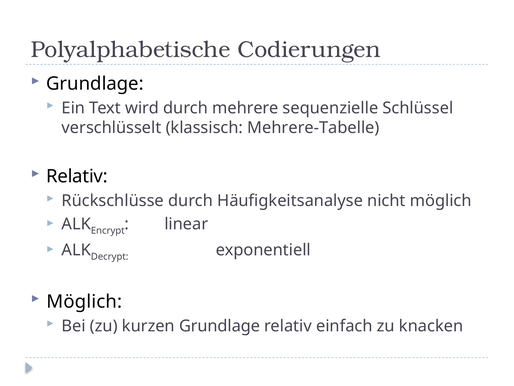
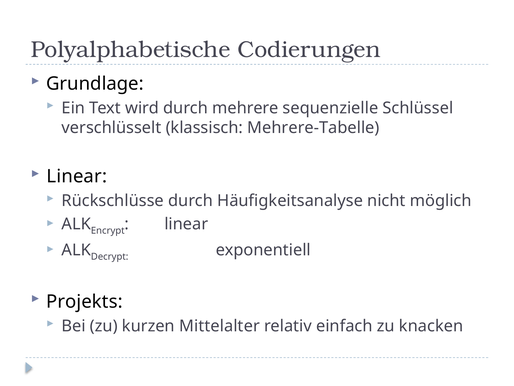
Relativ: Relativ -> Linear (77, 176)
Möglich: Möglich -> Projekts (84, 301)
kurzen Grundlage: Grundlage -> Mittelalter (219, 326)
